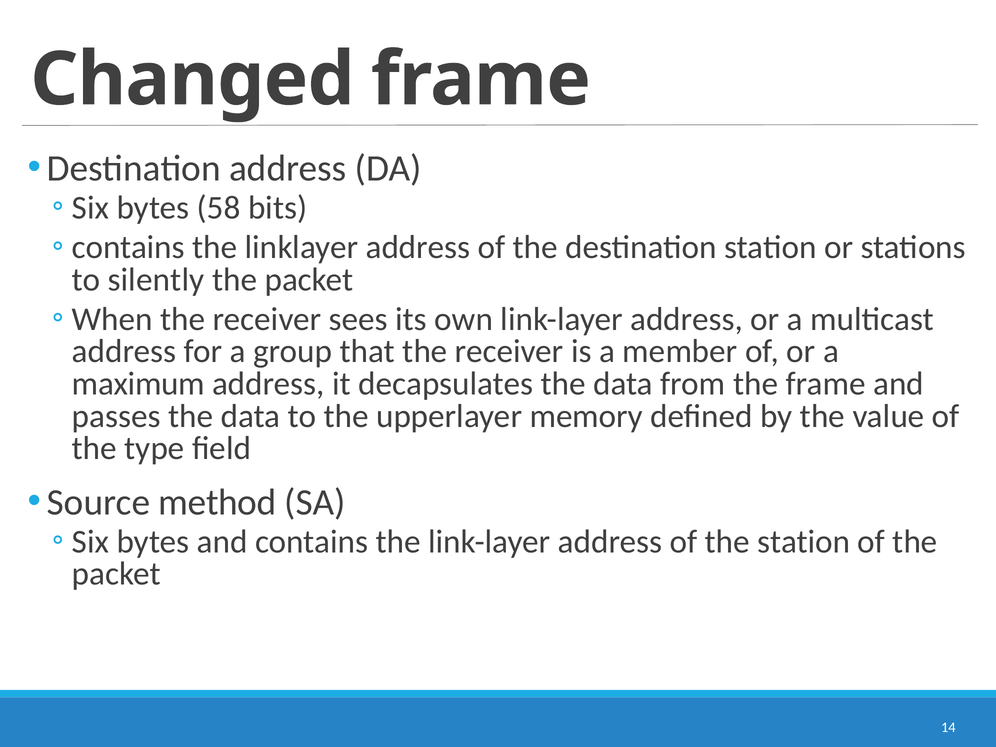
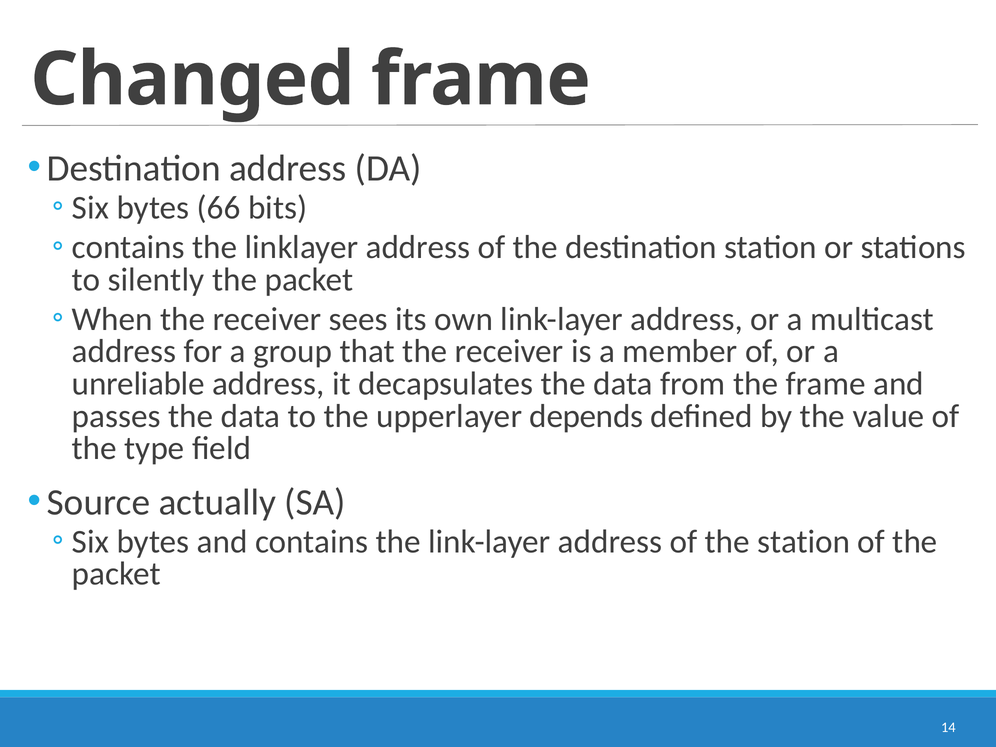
58: 58 -> 66 (219, 208)
maximum: maximum -> unreliable (138, 384)
memory: memory -> depends (586, 416)
method: method -> actually (217, 502)
